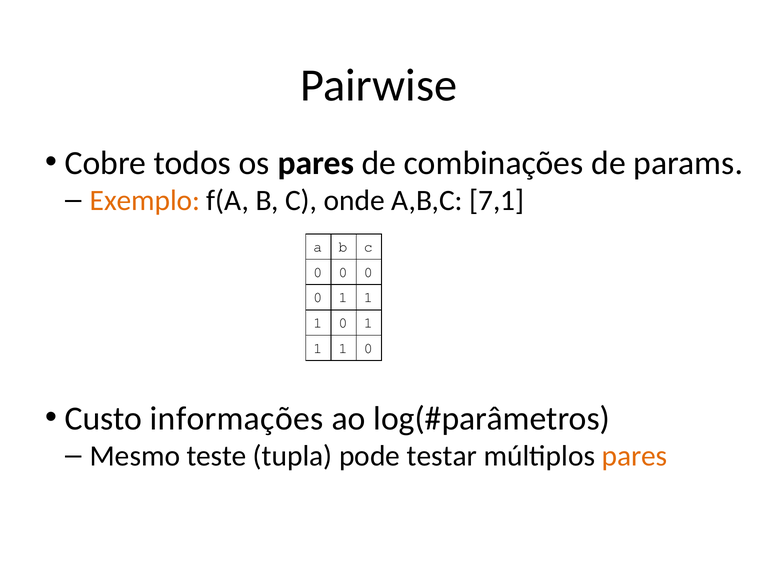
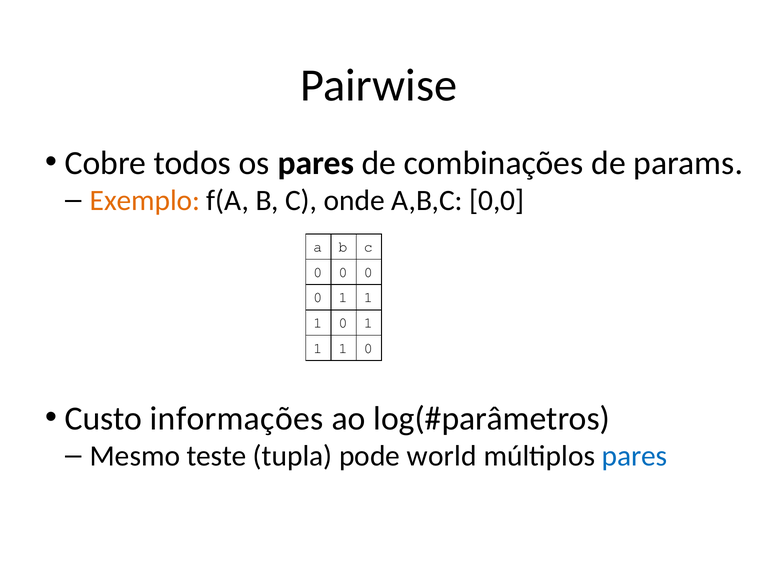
7,1: 7,1 -> 0,0 (497, 200)
testar: testar -> world (442, 456)
pares colour: orange -> blue (635, 456)
